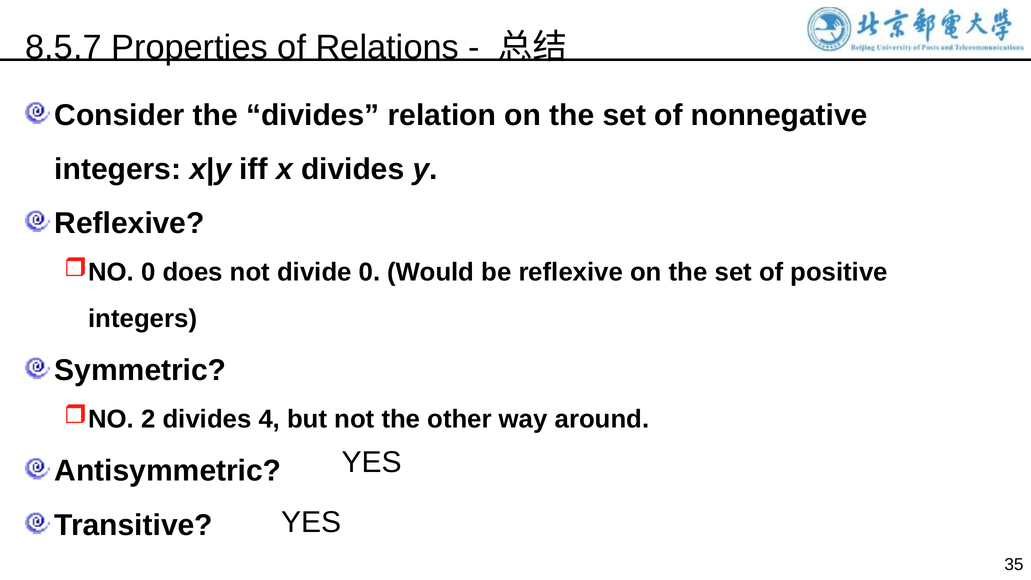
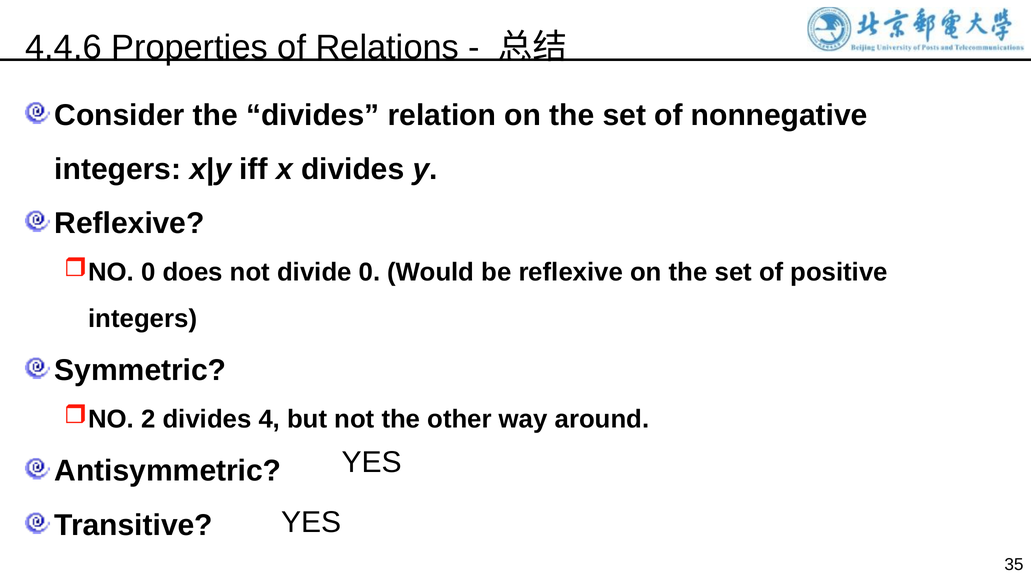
8.5.7: 8.5.7 -> 4.4.6 (64, 47)
